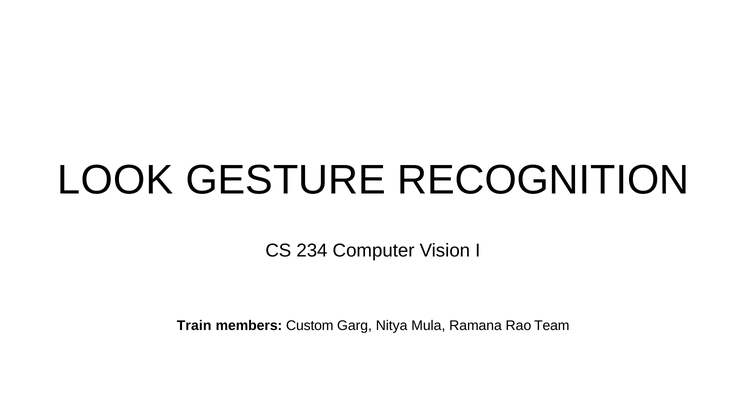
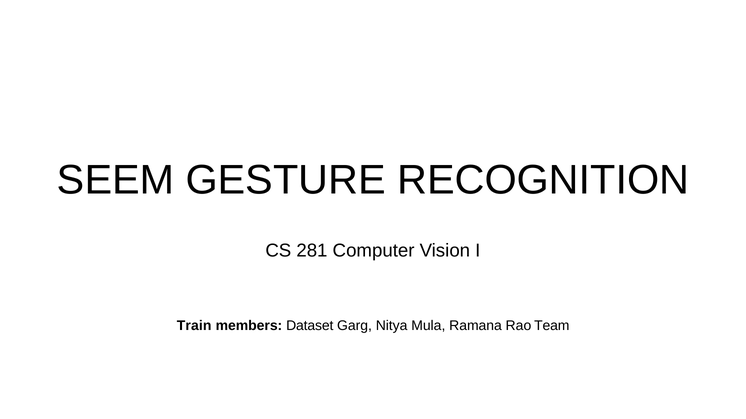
LOOK: LOOK -> SEEM (116, 180)
234: 234 -> 281 (312, 251)
Custom: Custom -> Dataset (310, 326)
